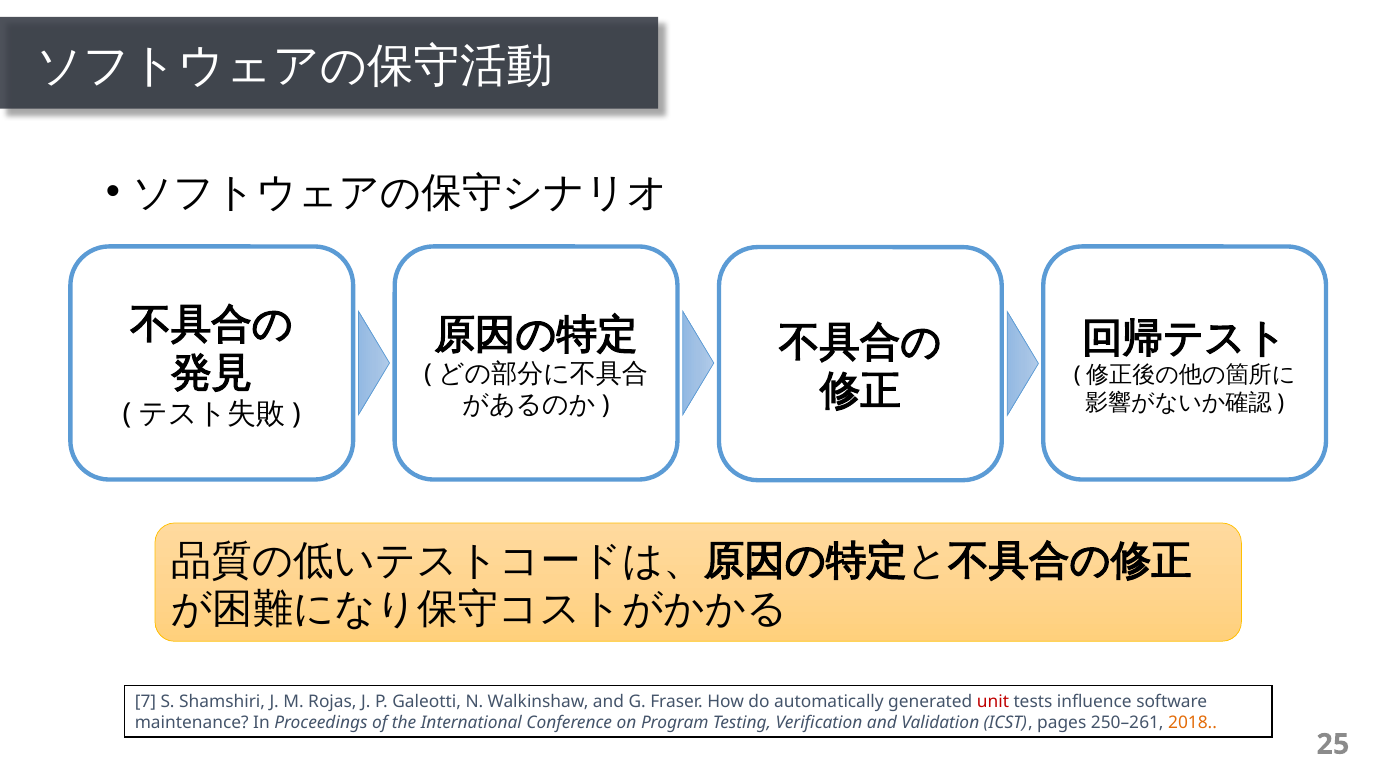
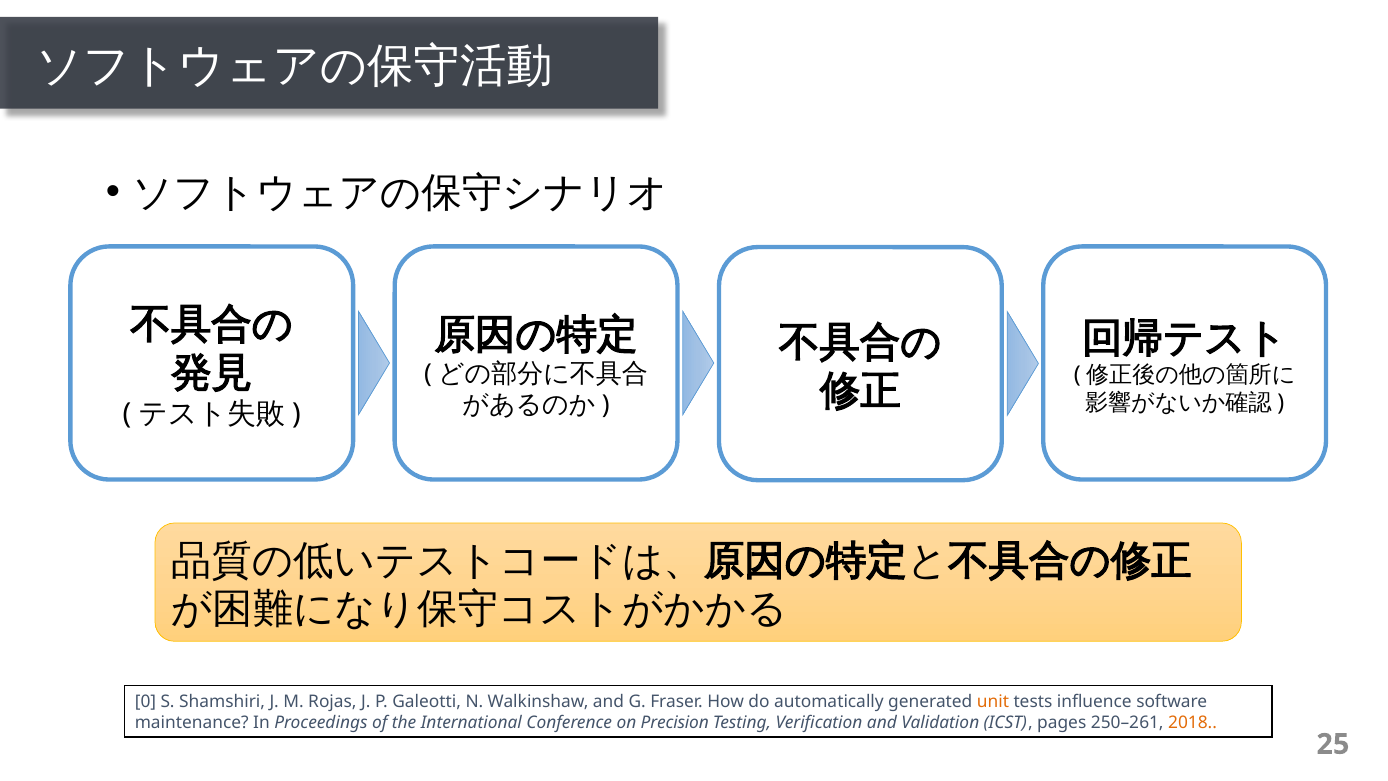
7: 7 -> 0 (145, 702)
unit colour: red -> orange (993, 702)
Program: Program -> Precision (675, 723)
